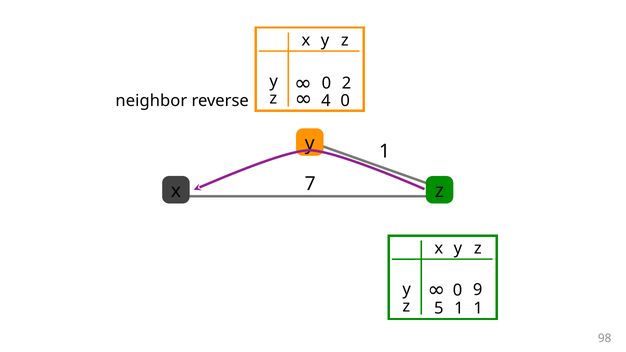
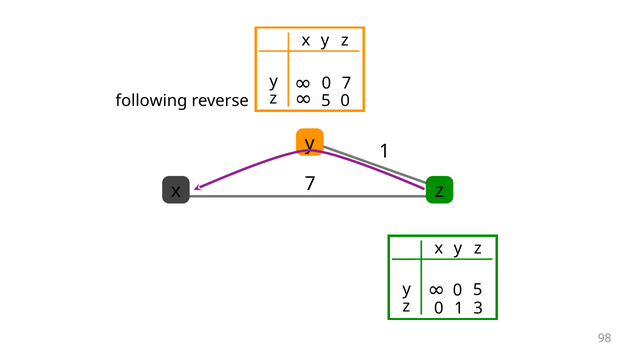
0 2: 2 -> 7 (347, 83)
z 4: 4 -> 5 (326, 101)
neighbor: neighbor -> following (151, 101)
0 9: 9 -> 5 (478, 290)
z 5: 5 -> 0 (439, 308)
1 1: 1 -> 3 (478, 308)
